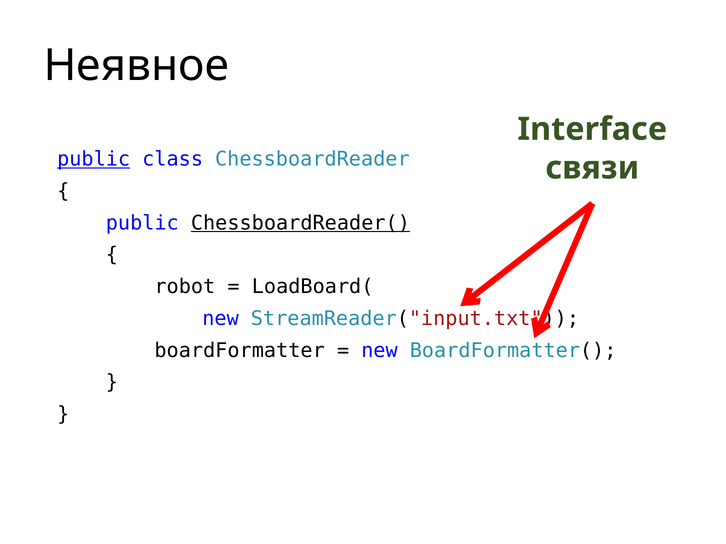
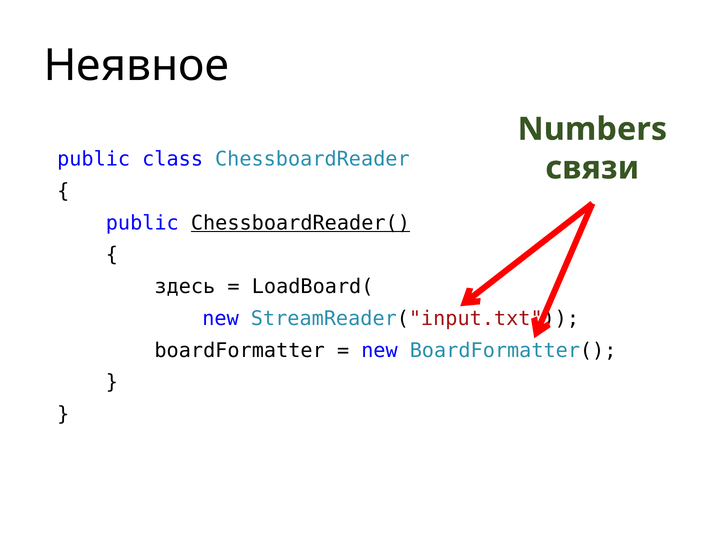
Interface: Interface -> Numbers (592, 129)
public underline: present -> none (94, 159)
robot: robot -> здесь (185, 287)
